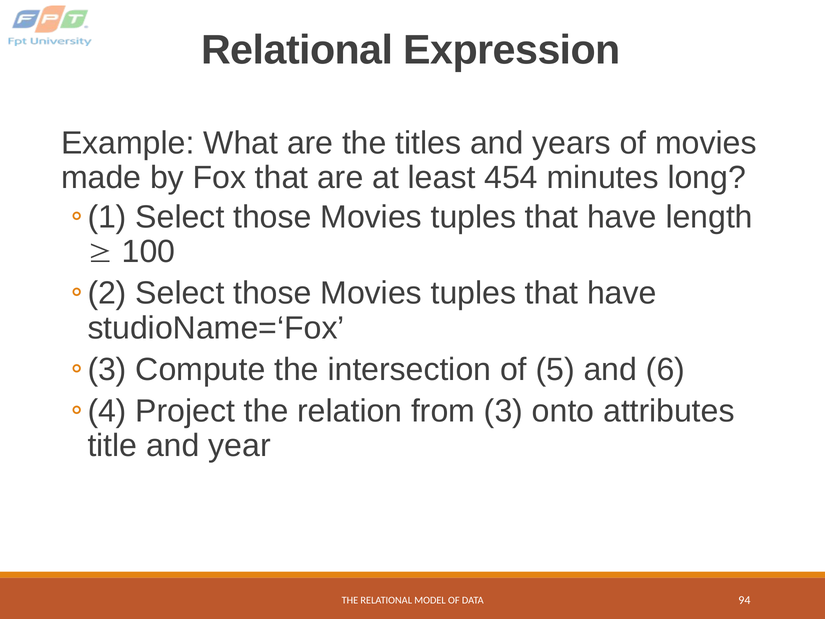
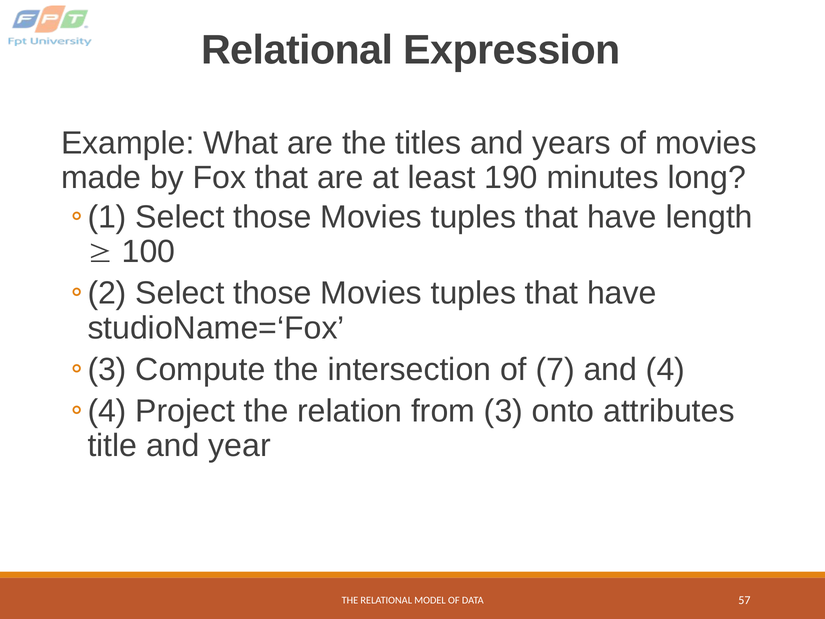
454: 454 -> 190 (511, 178)
5: 5 -> 7 (555, 369)
6: 6 -> 4 (666, 369)
94: 94 -> 57 (744, 600)
